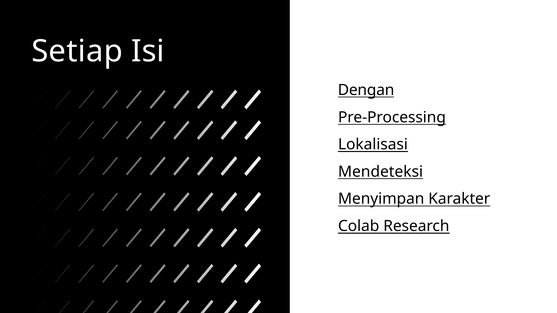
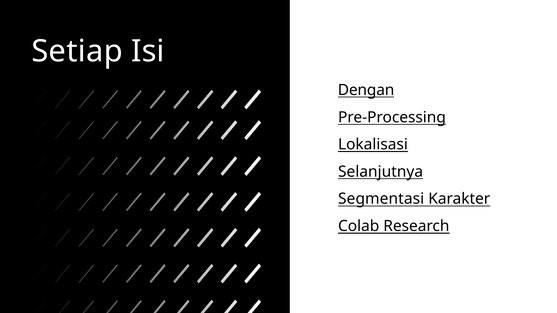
Mendeteksi: Mendeteksi -> Selanjutnya (381, 172)
Menyimpan: Menyimpan -> Segmentasi (381, 199)
